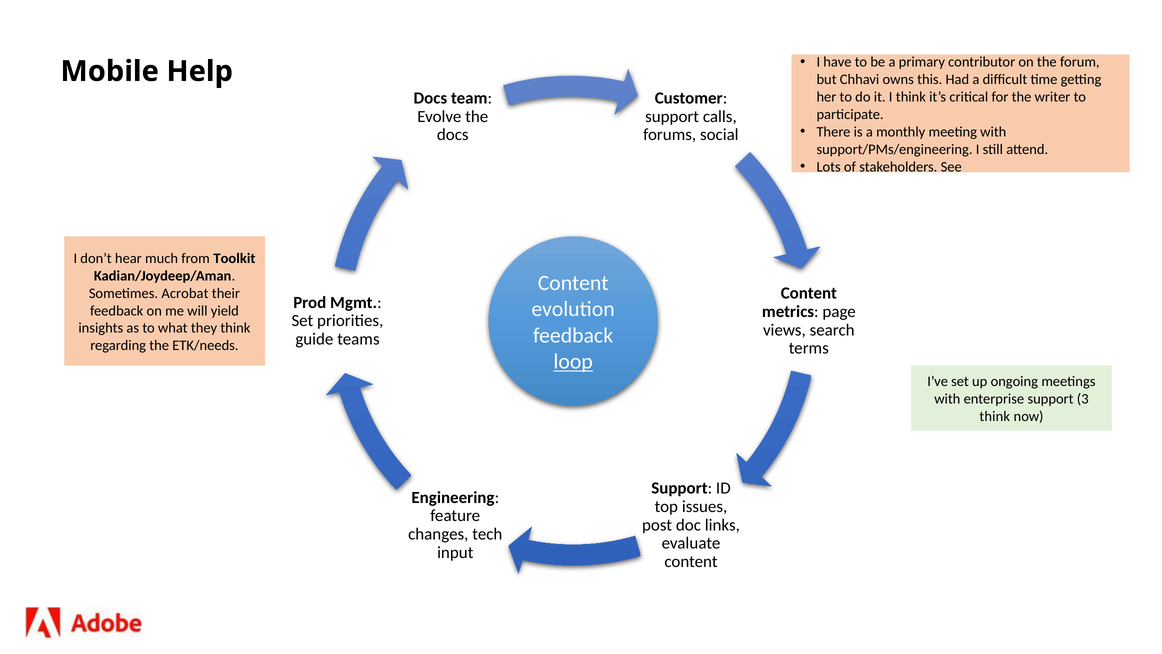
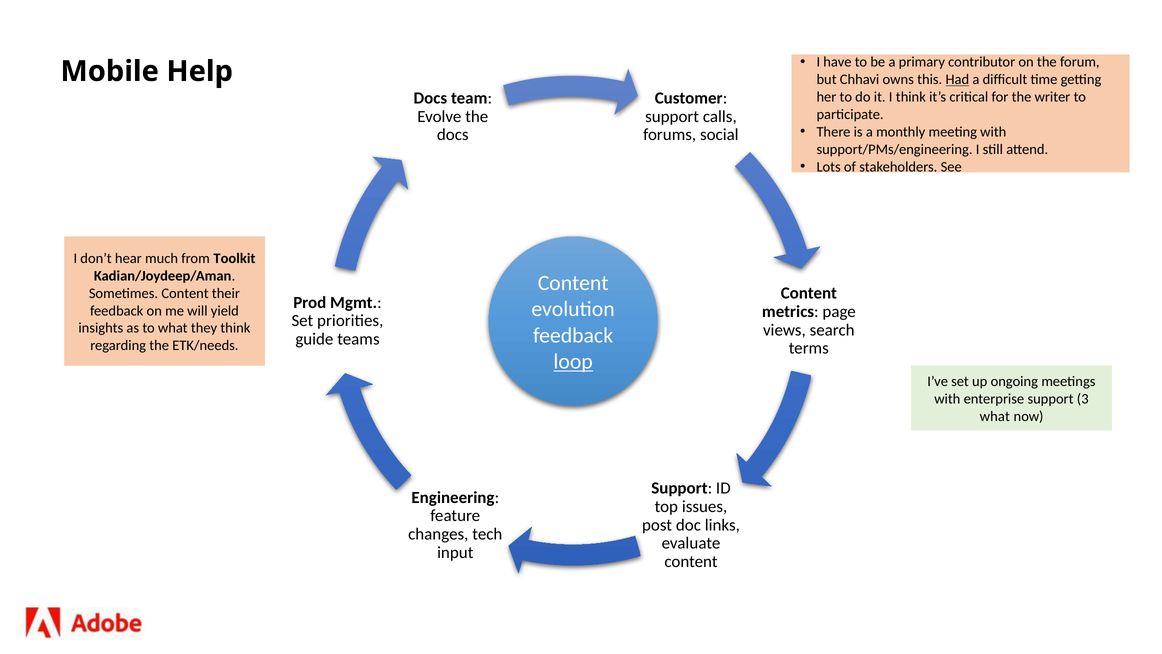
Had underline: none -> present (957, 79)
Sometimes Acrobat: Acrobat -> Content (185, 293)
think: think -> what (995, 416)
